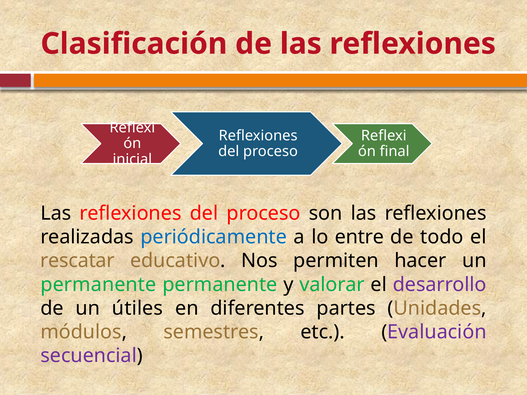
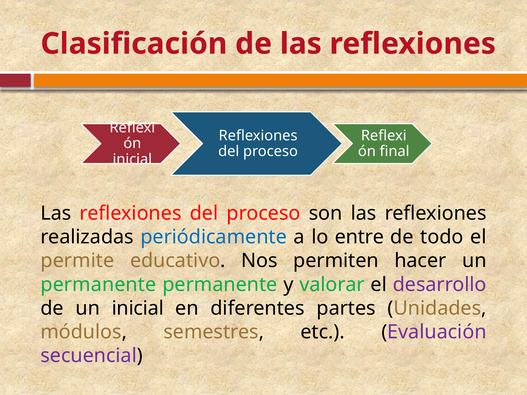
rescatar: rescatar -> permite (77, 261)
un útiles: útiles -> inicial (138, 308)
